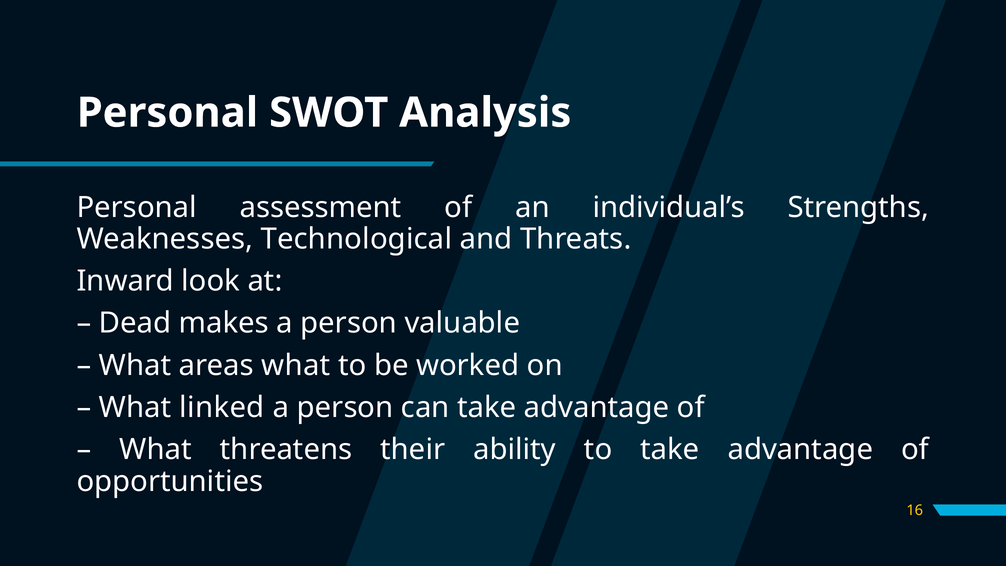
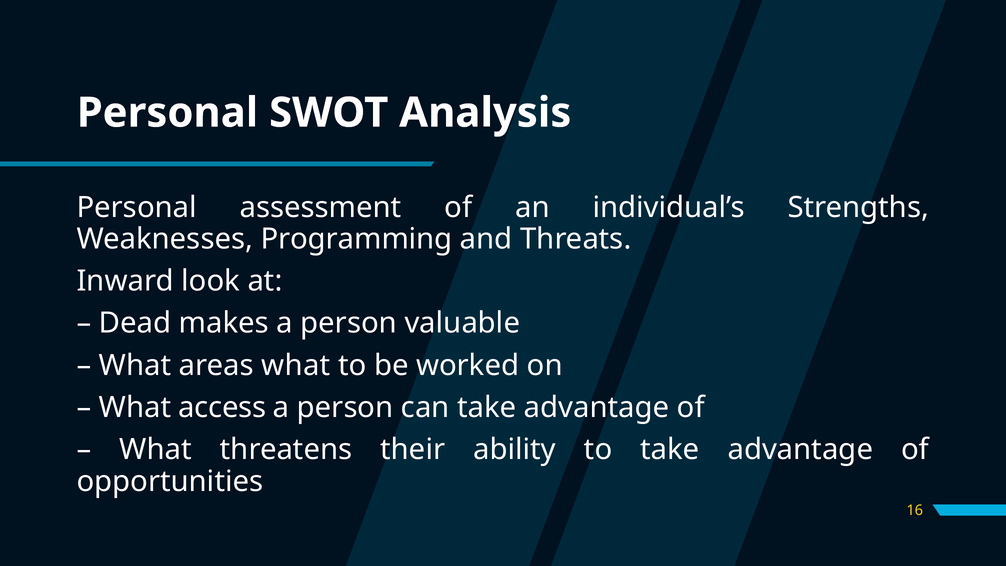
Technological: Technological -> Programming (356, 239)
linked: linked -> access (222, 407)
